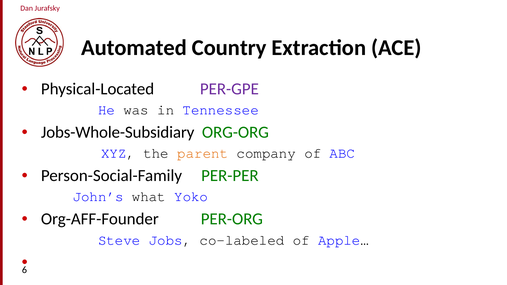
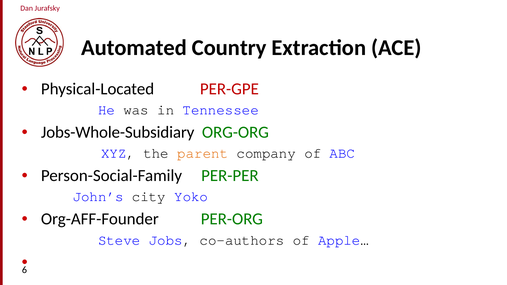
PER-GPE colour: purple -> red (229, 89)
what: what -> city (149, 197)
co-labeled: co-labeled -> co-authors (242, 240)
